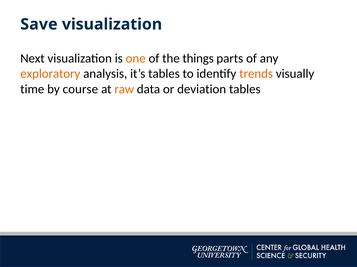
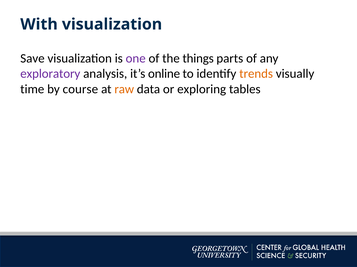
Save: Save -> With (39, 24)
Next: Next -> Save (32, 58)
one colour: orange -> purple (136, 58)
exploratory colour: orange -> purple (50, 74)
it’s tables: tables -> online (164, 74)
deviation: deviation -> exploring (202, 89)
